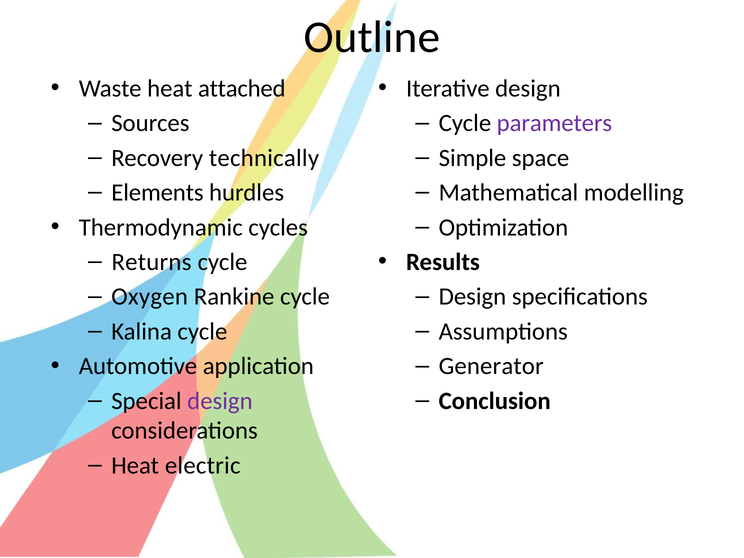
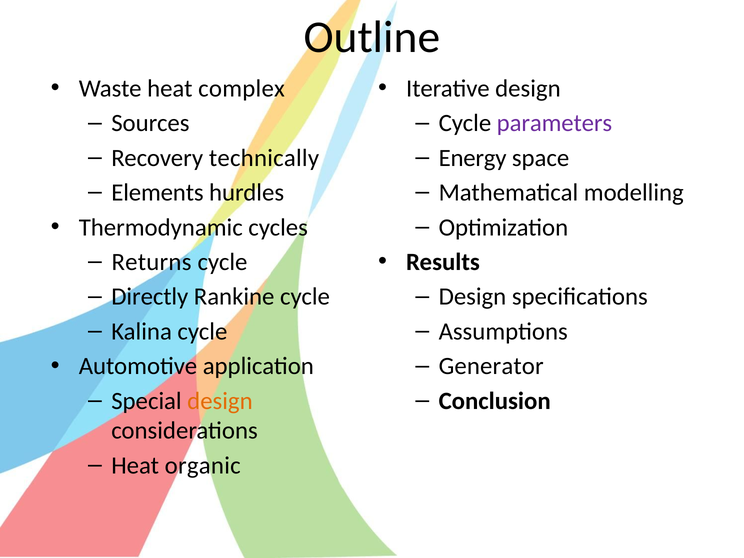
attached: attached -> complex (242, 89)
Simple: Simple -> Energy (473, 158)
Oxygen: Oxygen -> Directly (150, 297)
design colour: purple -> orange (220, 401)
electric: electric -> organic (203, 465)
